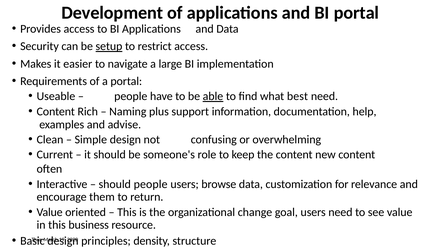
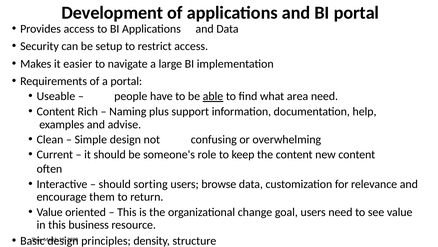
setup underline: present -> none (109, 46)
best: best -> area (298, 96)
should people: people -> sorting (151, 184)
